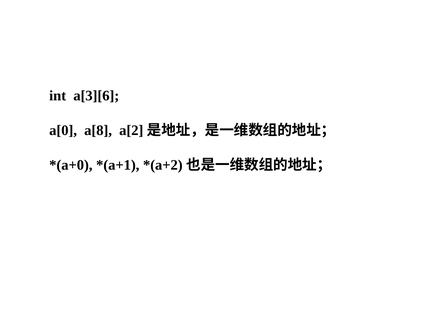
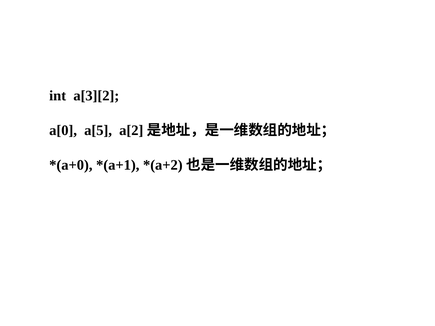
a[3][6: a[3][6 -> a[3][2 (96, 96)
a[8: a[8 -> a[5 (98, 131)
